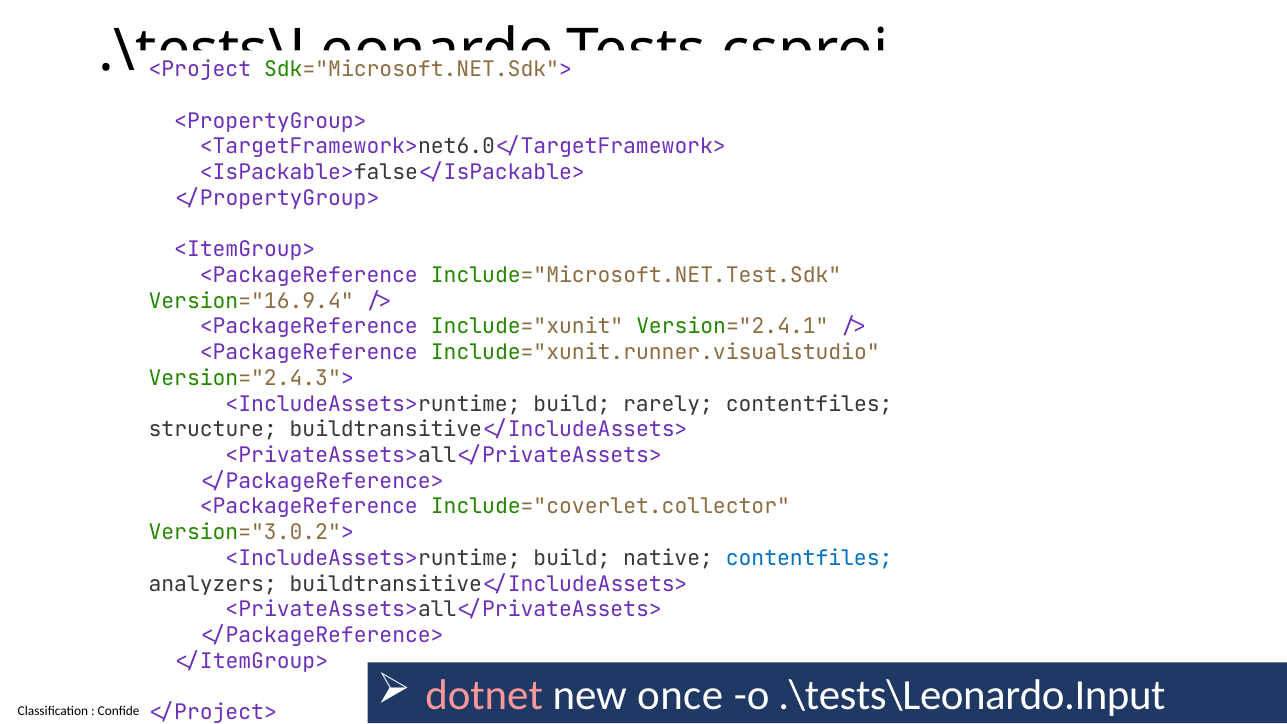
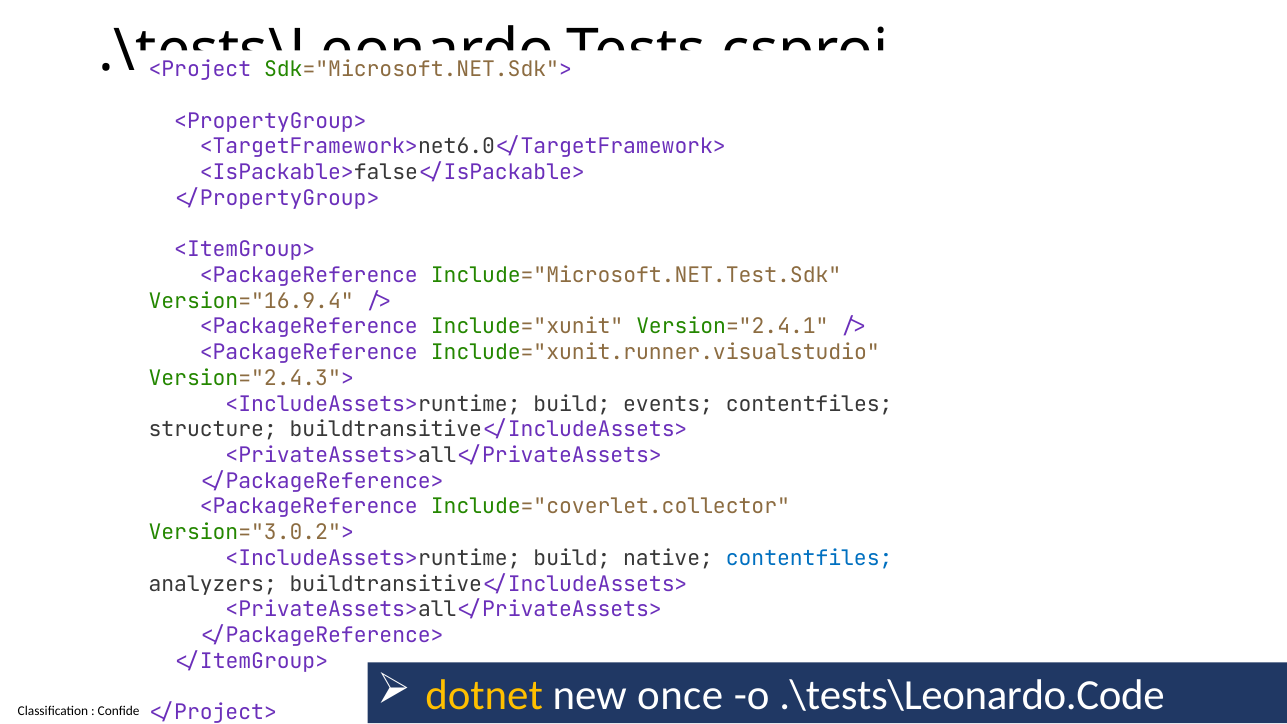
rarely: rarely -> events (668, 404)
dotnet colour: pink -> yellow (484, 696)
.\tests\Leonardo.Input: .\tests\Leonardo.Input -> .\tests\Leonardo.Code (972, 696)
